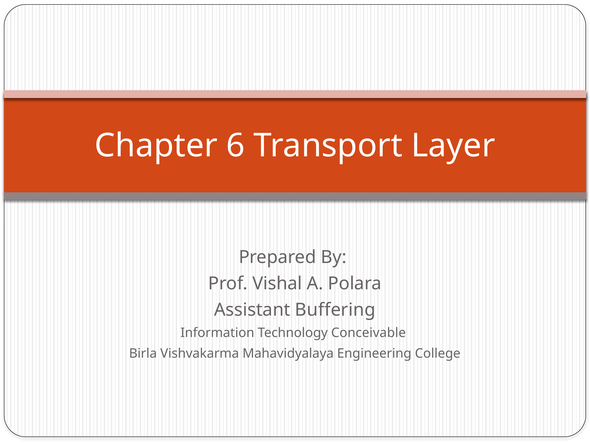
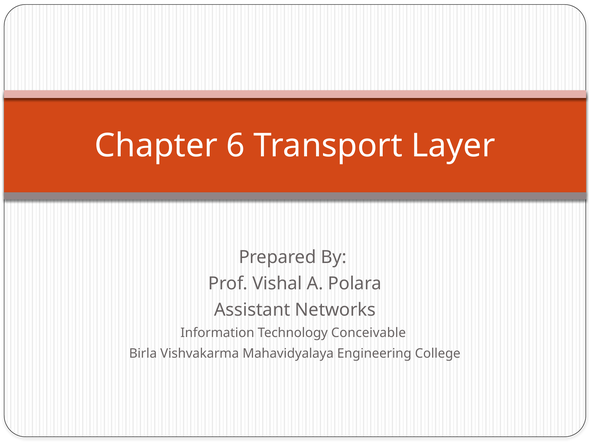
Buffering: Buffering -> Networks (335, 309)
